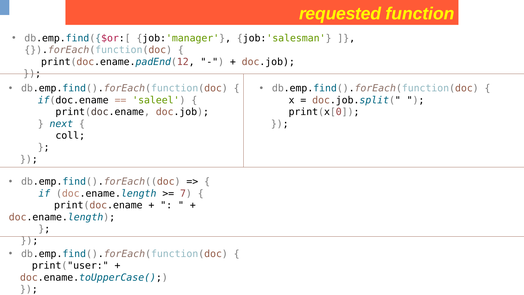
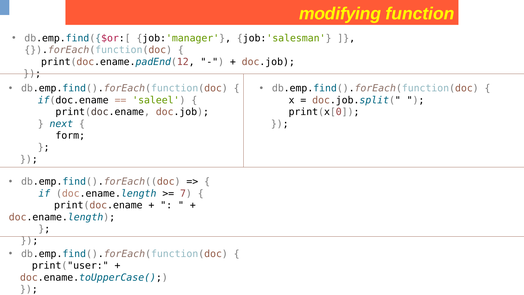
requested: requested -> modifying (340, 14)
coll: coll -> form (70, 135)
